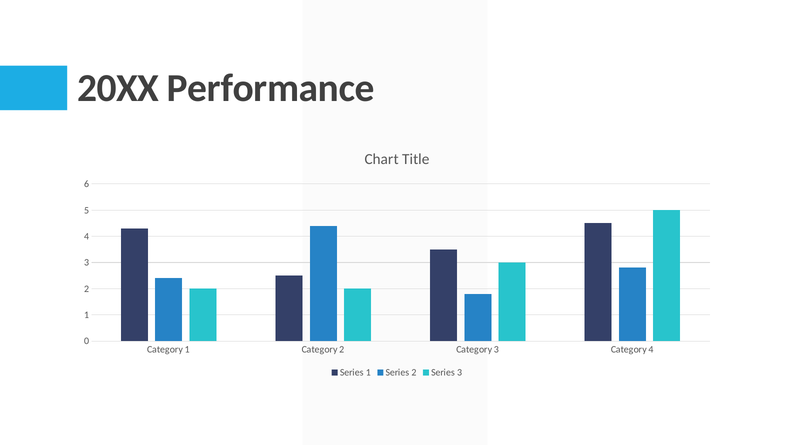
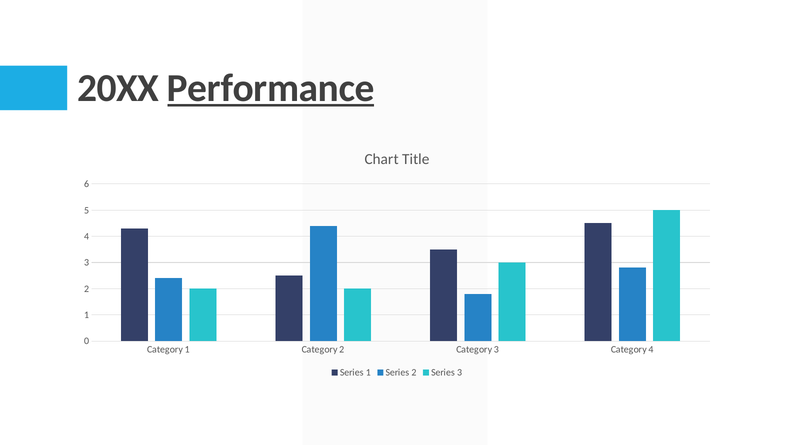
Performance underline: none -> present (271, 88)
